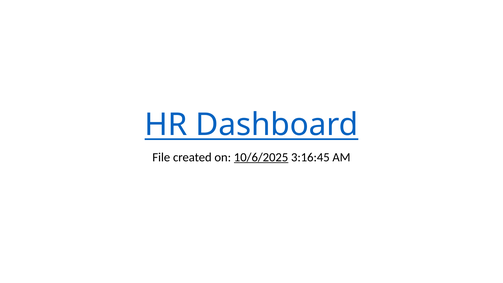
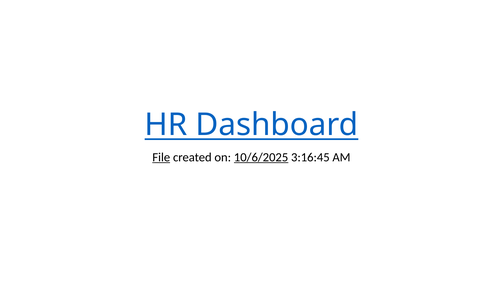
File underline: none -> present (161, 157)
